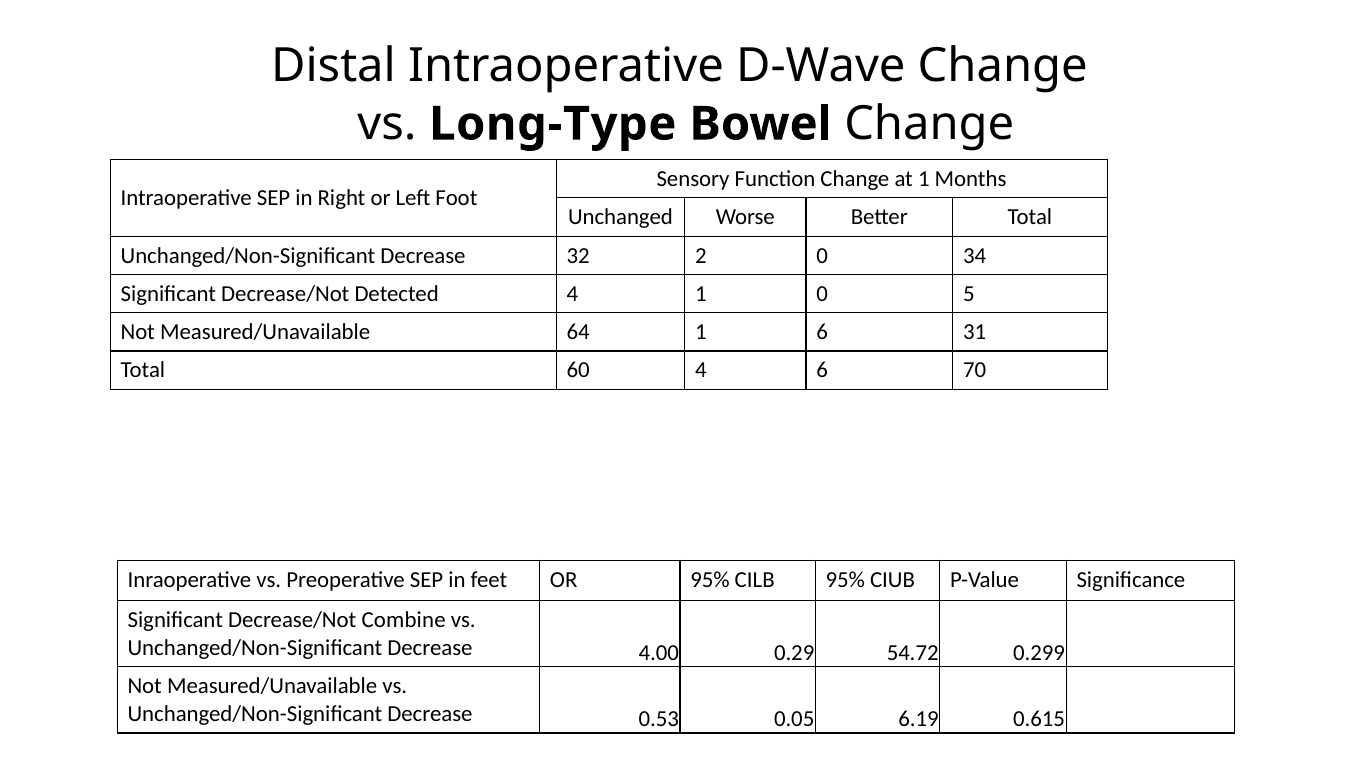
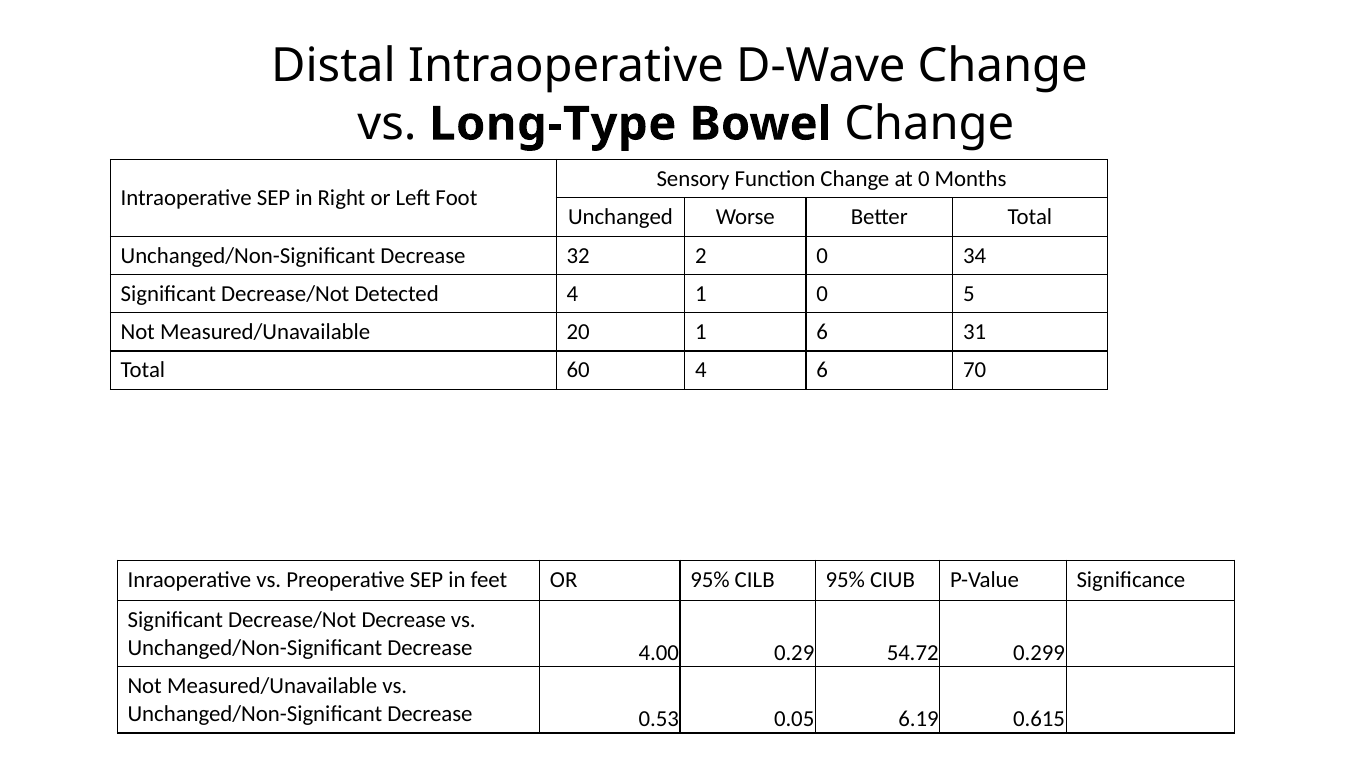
at 1: 1 -> 0 (924, 179)
64: 64 -> 20 (578, 332)
Decrease/Not Combine: Combine -> Decrease (404, 620)
